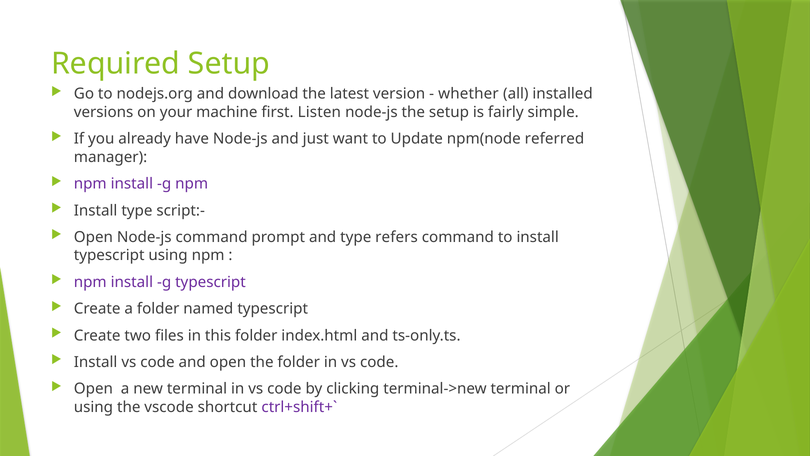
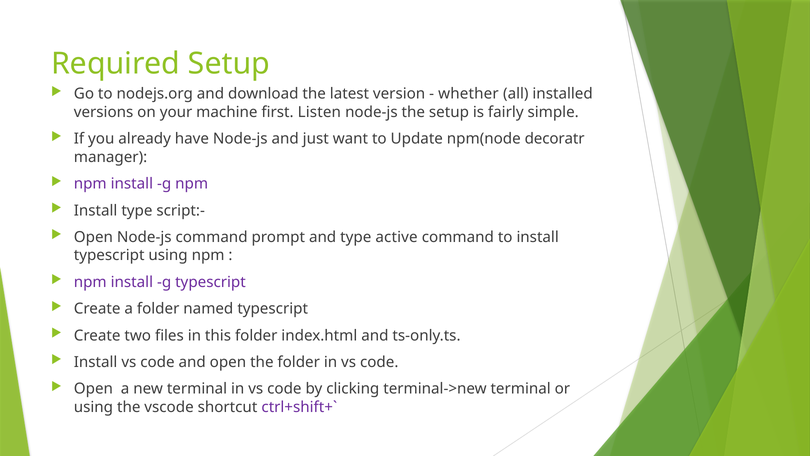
referred: referred -> decoratr (555, 139)
refers: refers -> active (397, 237)
